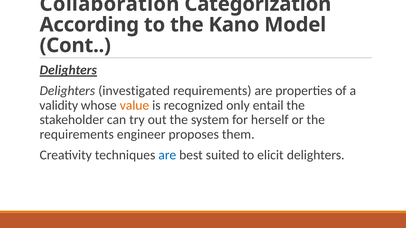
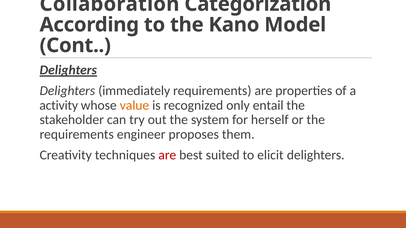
investigated: investigated -> immediately (134, 91)
validity: validity -> activity (59, 105)
are colour: blue -> red (167, 155)
